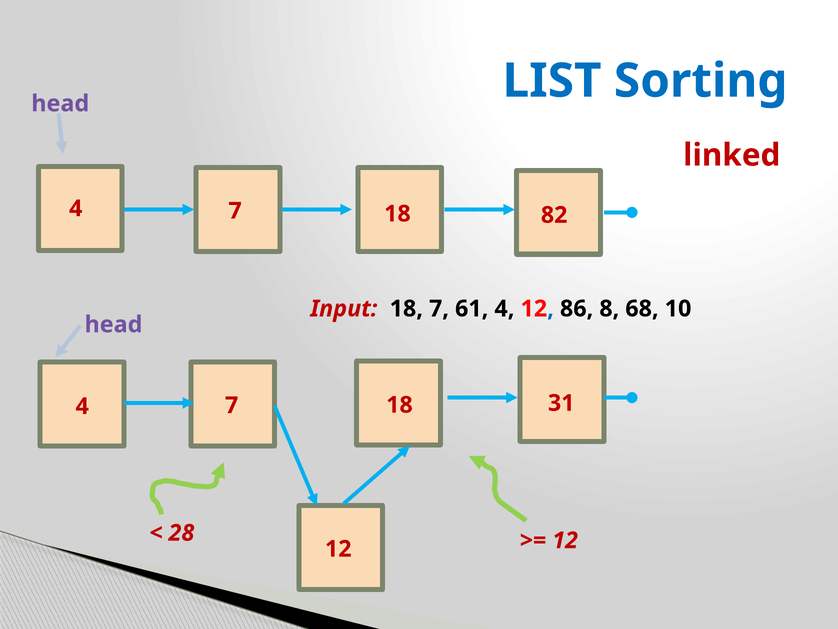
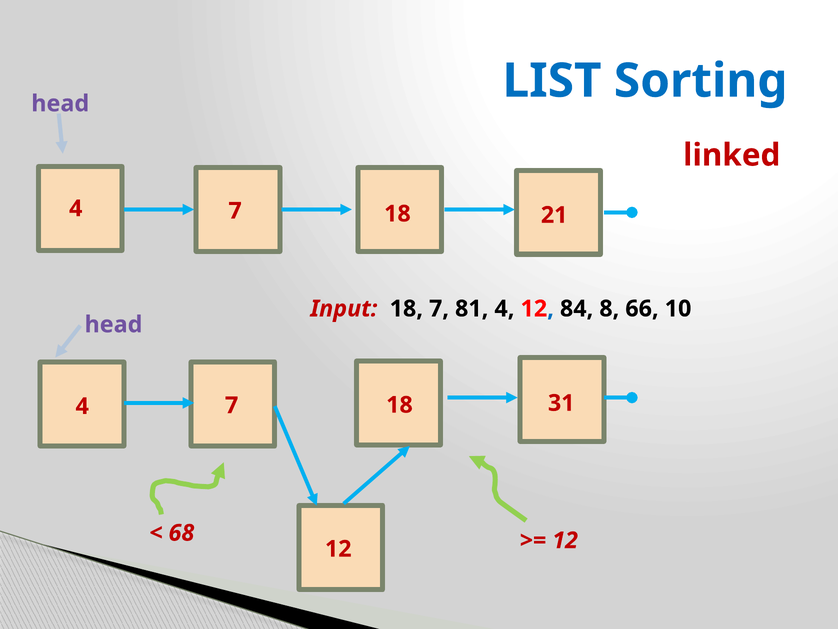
82: 82 -> 21 (554, 215)
61: 61 -> 81 (472, 308)
86: 86 -> 84 (577, 308)
68: 68 -> 66 (642, 308)
28: 28 -> 68 (181, 533)
